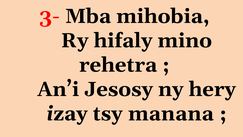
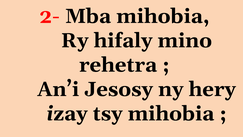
3-: 3- -> 2- (50, 16)
tsy manana: manana -> mihobia (171, 113)
